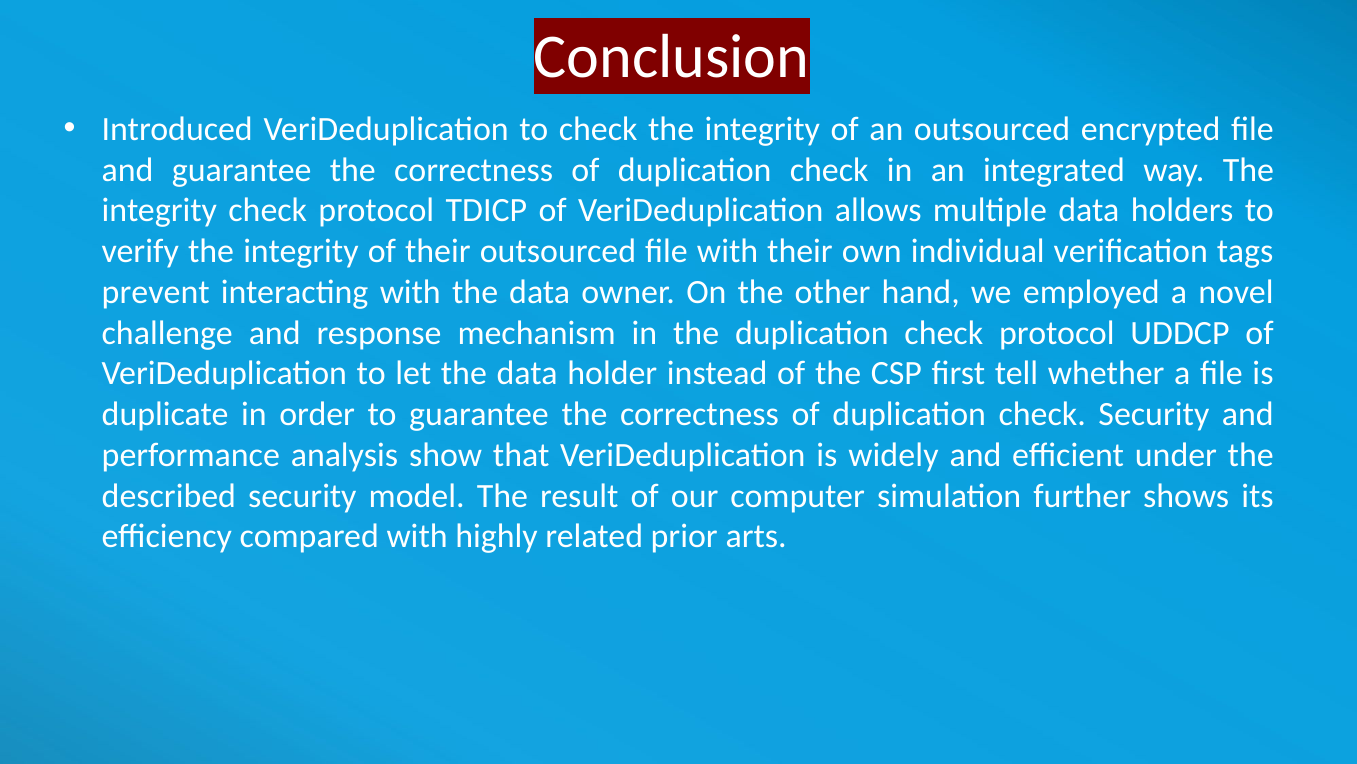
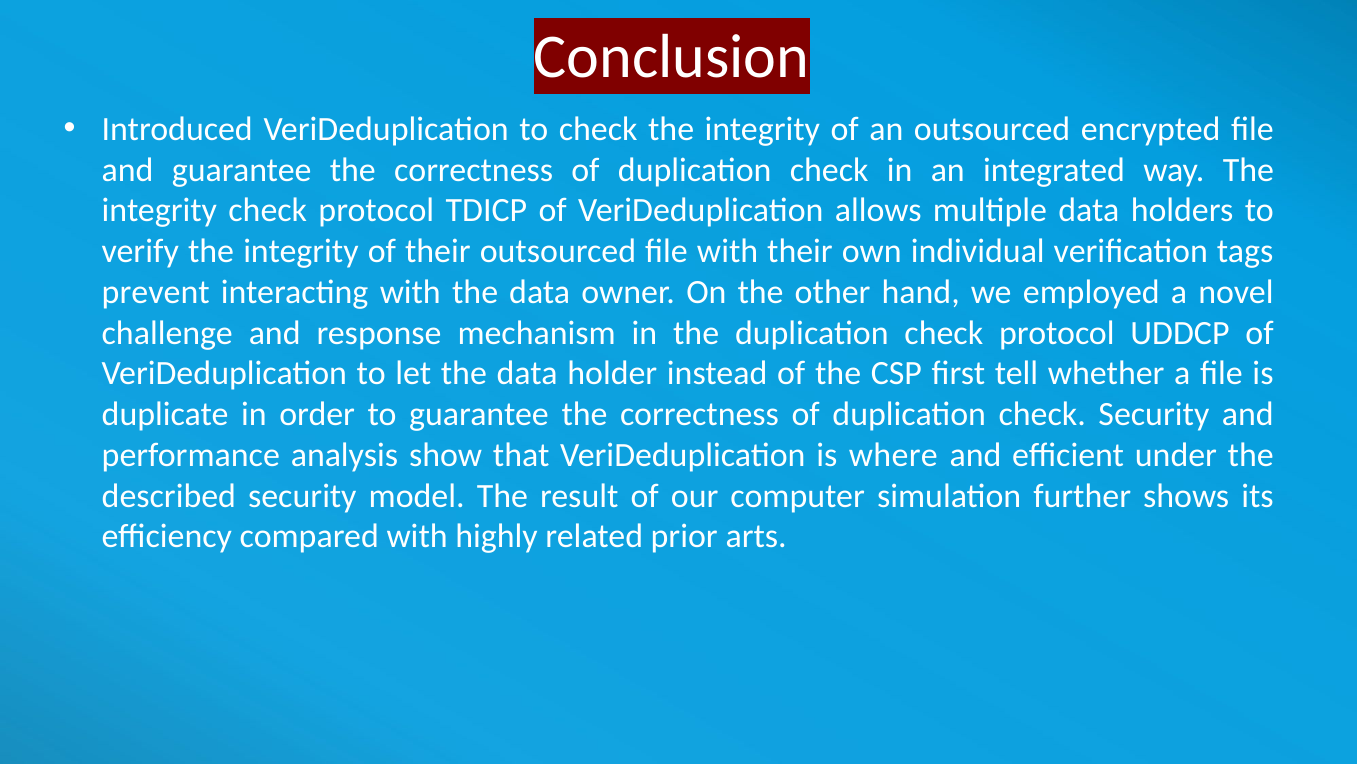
widely: widely -> where (893, 455)
